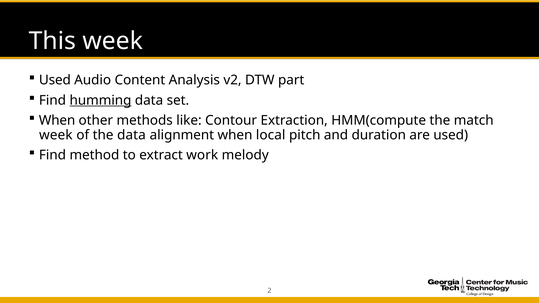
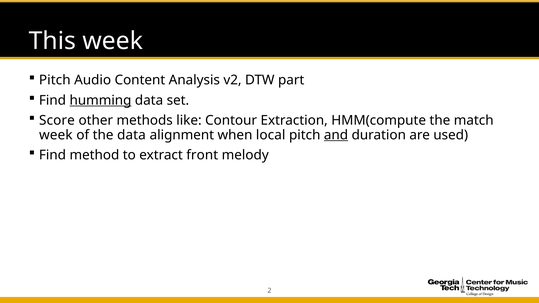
Used: Used -> Pitch (55, 80)
When: When -> Score (57, 120)
and underline: none -> present (336, 135)
work: work -> front (202, 155)
